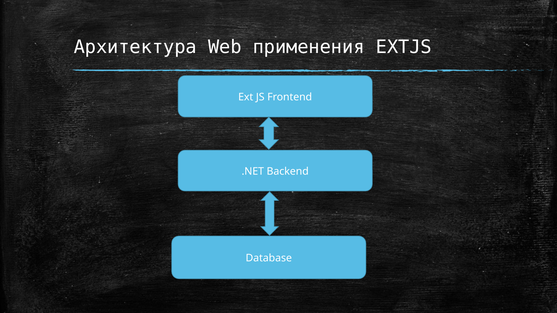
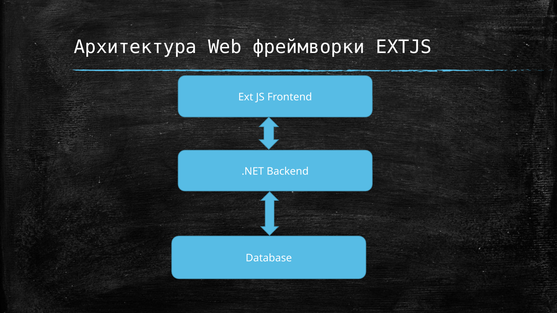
применения: применения -> фреймворки (309, 47)
